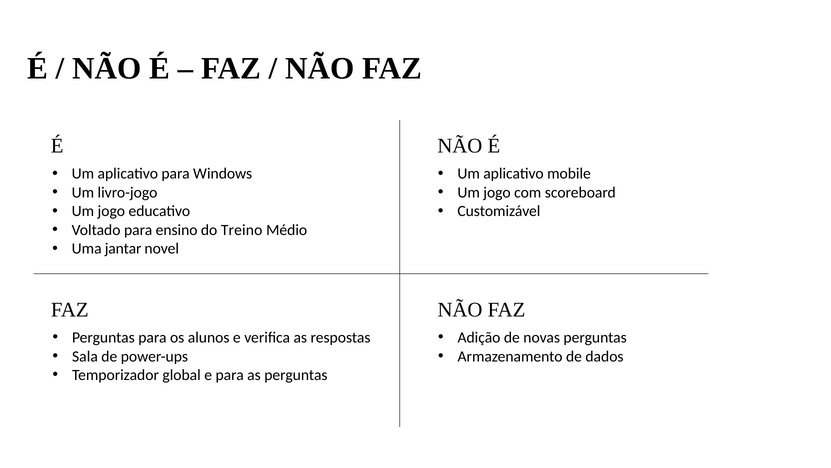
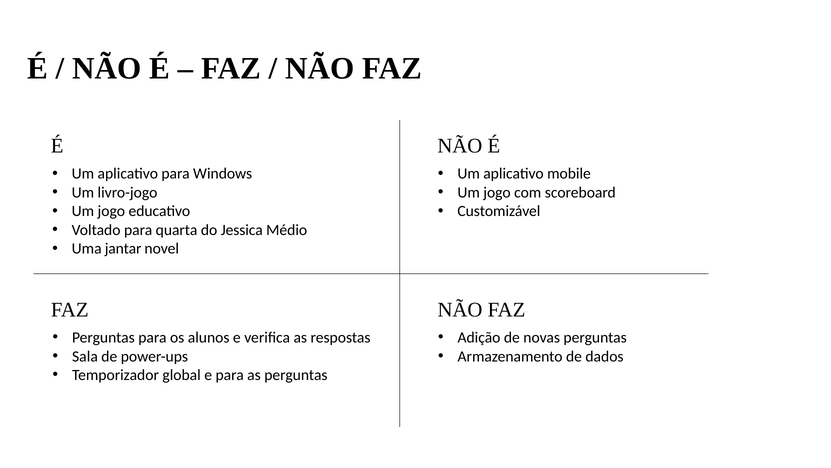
ensino: ensino -> quarta (177, 230)
Treino: Treino -> Jessica (242, 230)
